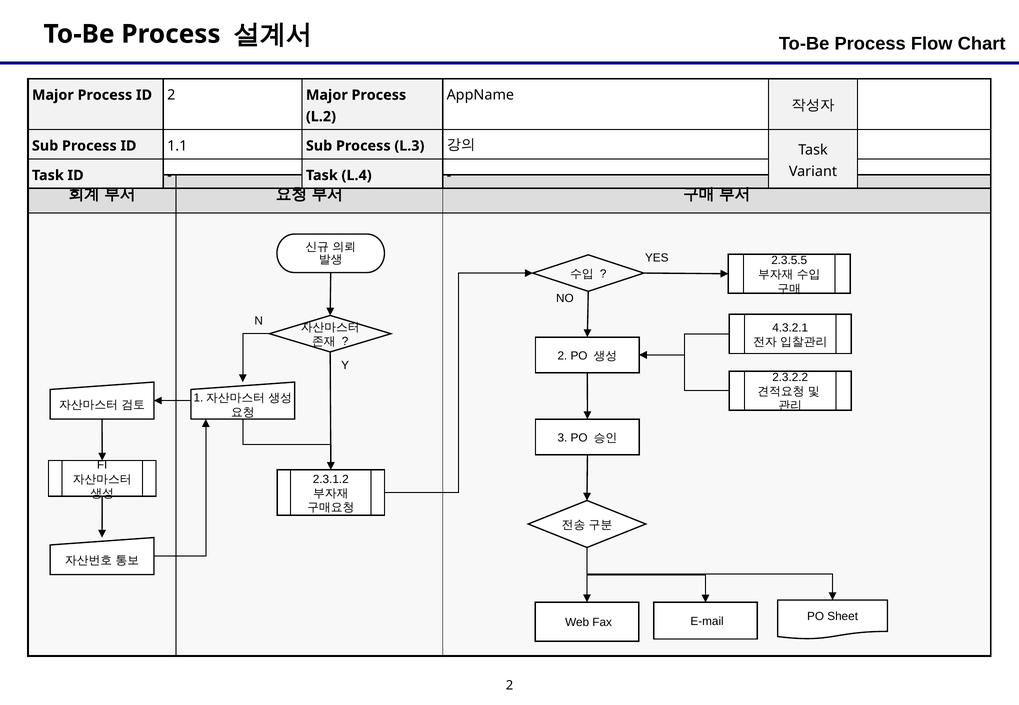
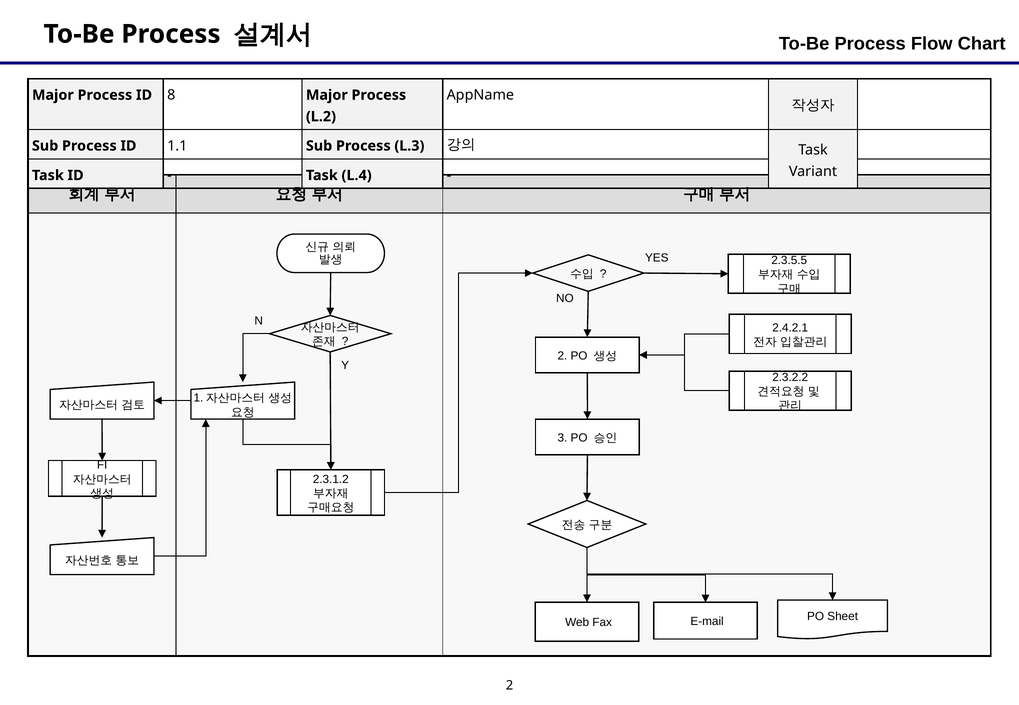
ID 2: 2 -> 8 (171, 95)
4.3.2.1: 4.3.2.1 -> 2.4.2.1 (790, 328)
